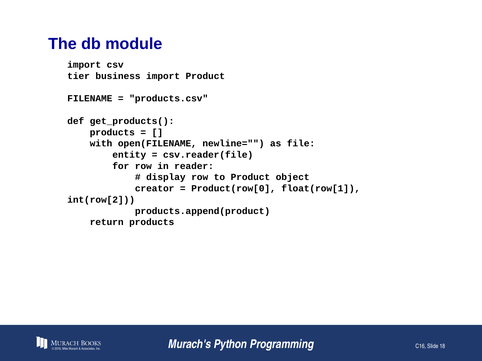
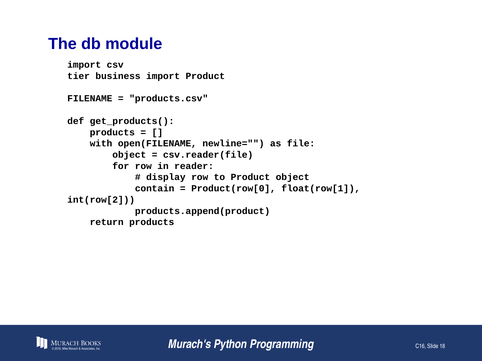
entity: entity -> object (129, 155)
creator: creator -> contain (155, 189)
